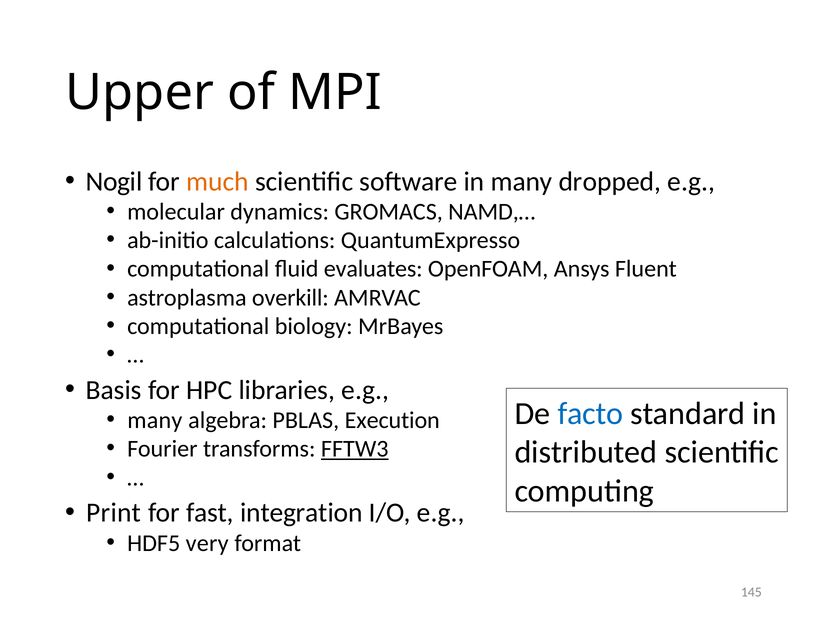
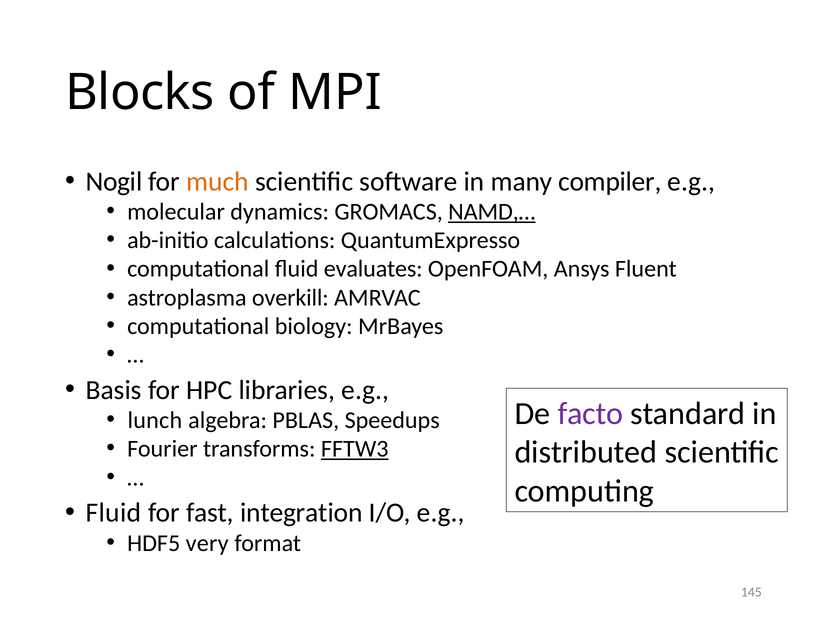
Upper: Upper -> Blocks (140, 93)
dropped: dropped -> compiler (610, 182)
NAMD,… underline: none -> present (492, 212)
facto colour: blue -> purple (590, 414)
many: many -> lunch (155, 421)
Execution: Execution -> Speedups (392, 421)
Print: Print -> Fluid (114, 513)
